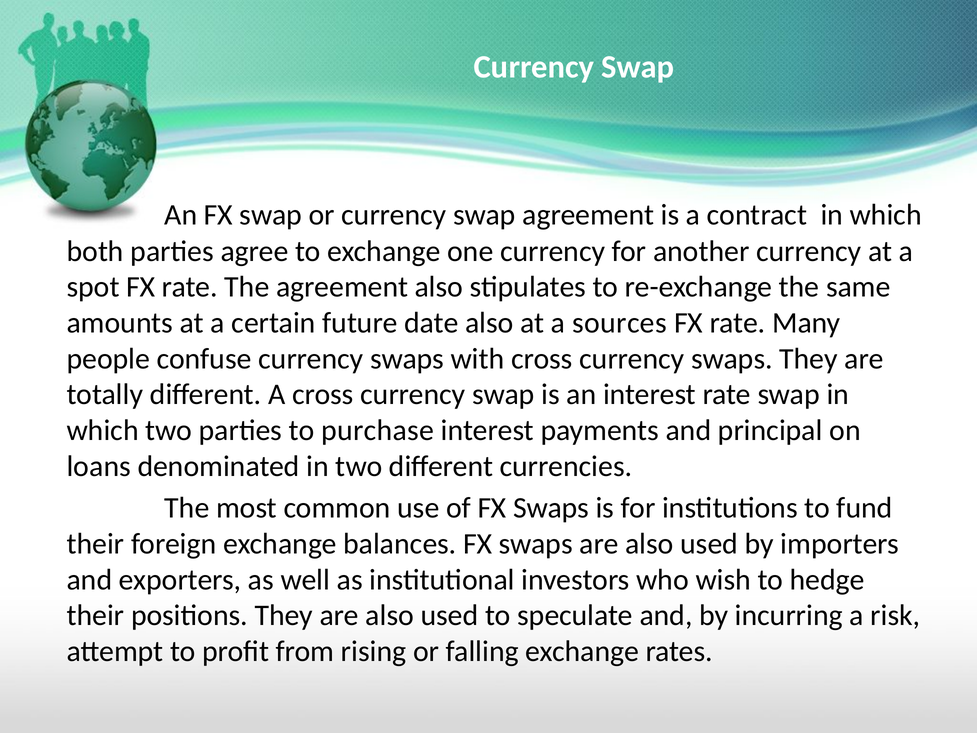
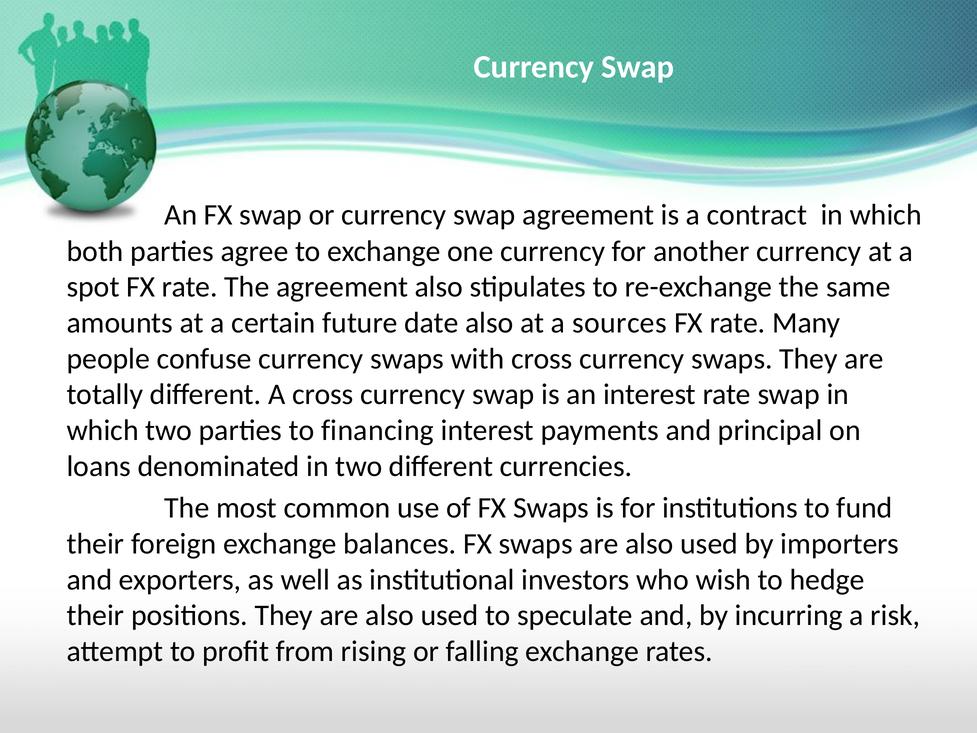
purchase: purchase -> financing (378, 430)
